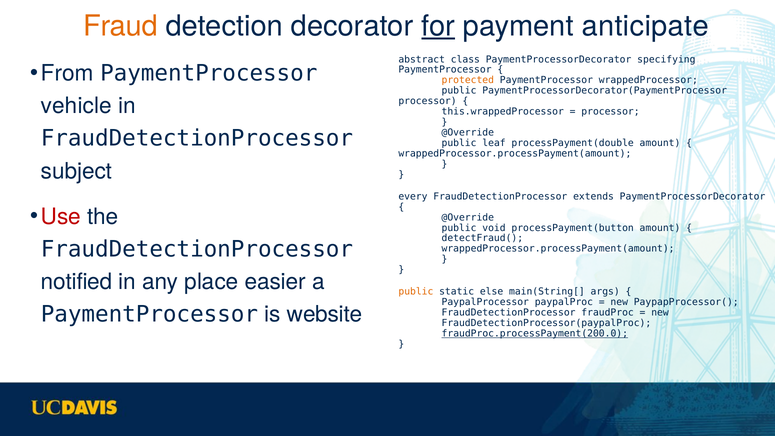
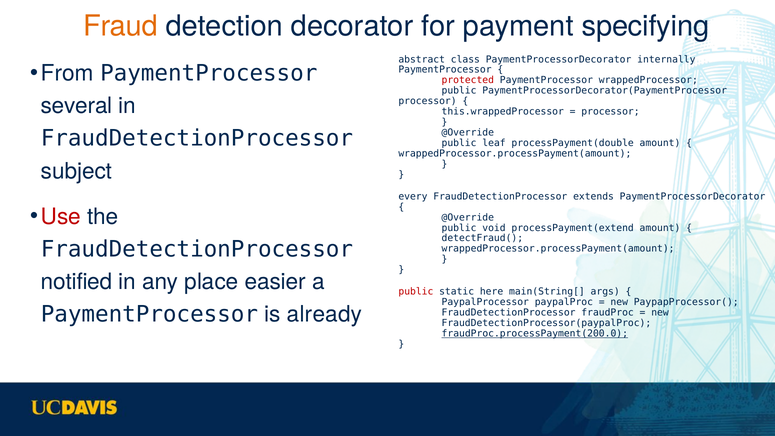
for underline: present -> none (438, 26)
anticipate: anticipate -> specifying (645, 26)
specifying: specifying -> internally (666, 59)
protected colour: orange -> red (468, 80)
vehicle: vehicle -> several (77, 106)
processPayment(button: processPayment(button -> processPayment(extend (573, 228)
public colour: orange -> red (416, 292)
else: else -> here (492, 292)
website: website -> already (324, 314)
